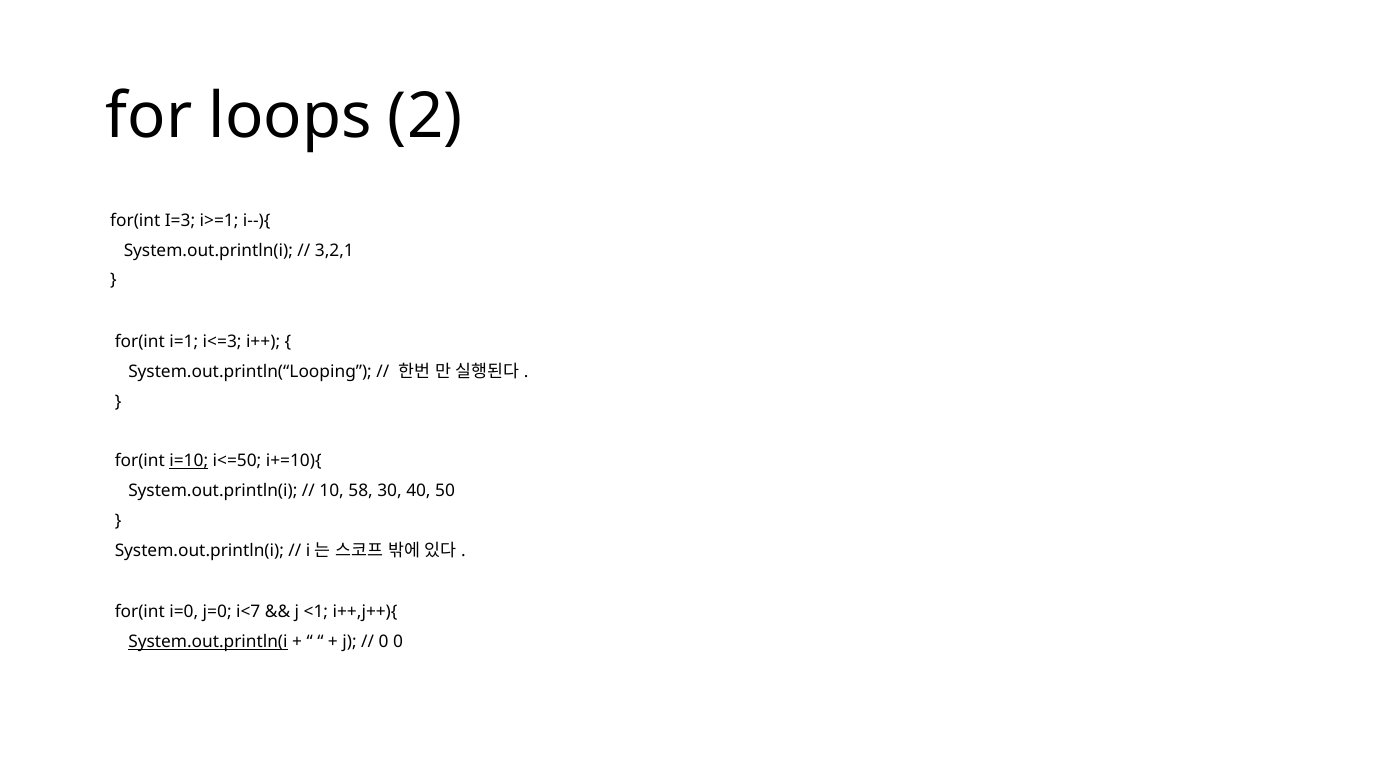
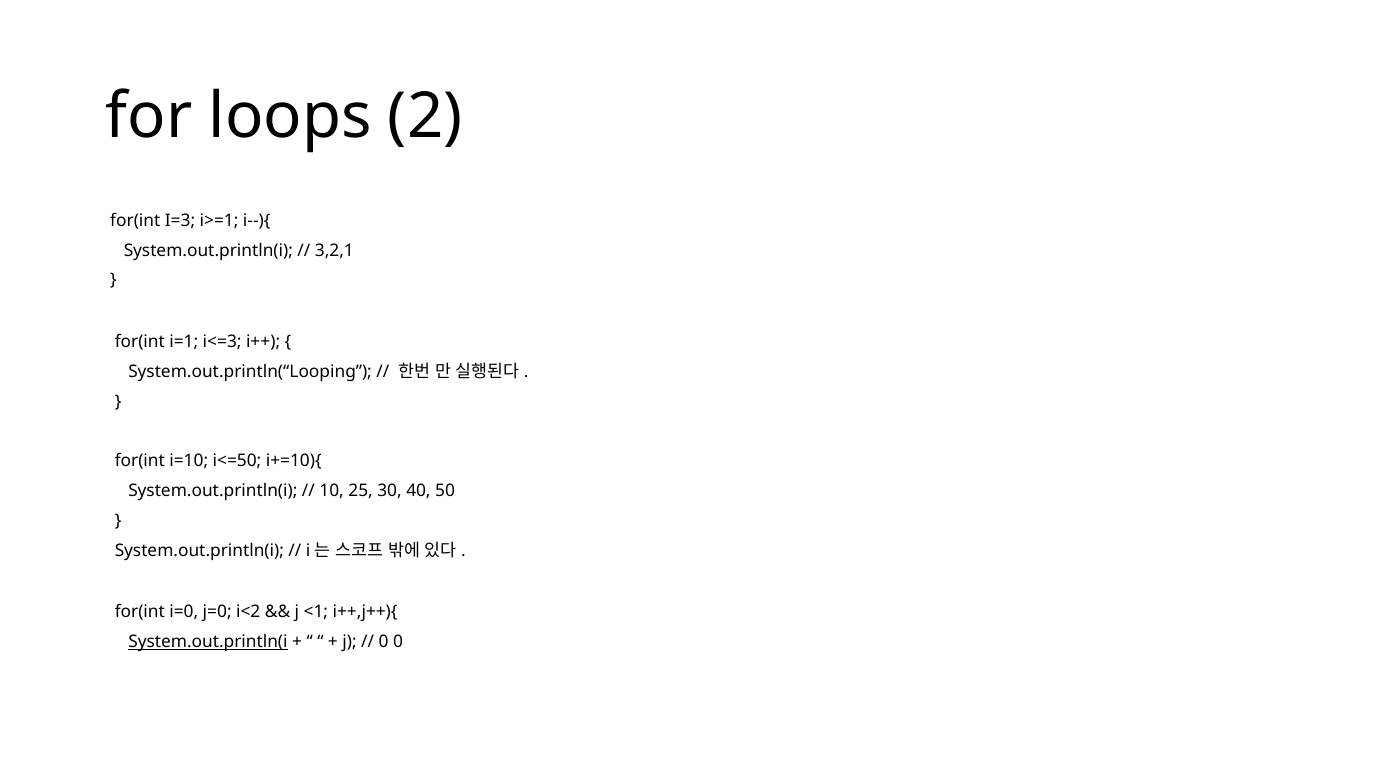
i=10 underline: present -> none (189, 461)
58: 58 -> 25 (361, 491)
i<7: i<7 -> i<2 (248, 612)
